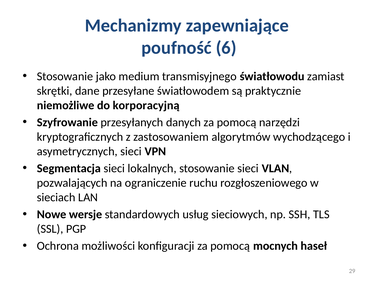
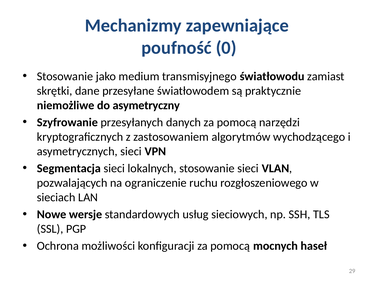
6: 6 -> 0 (226, 48)
korporacyjną: korporacyjną -> asymetryczny (146, 105)
